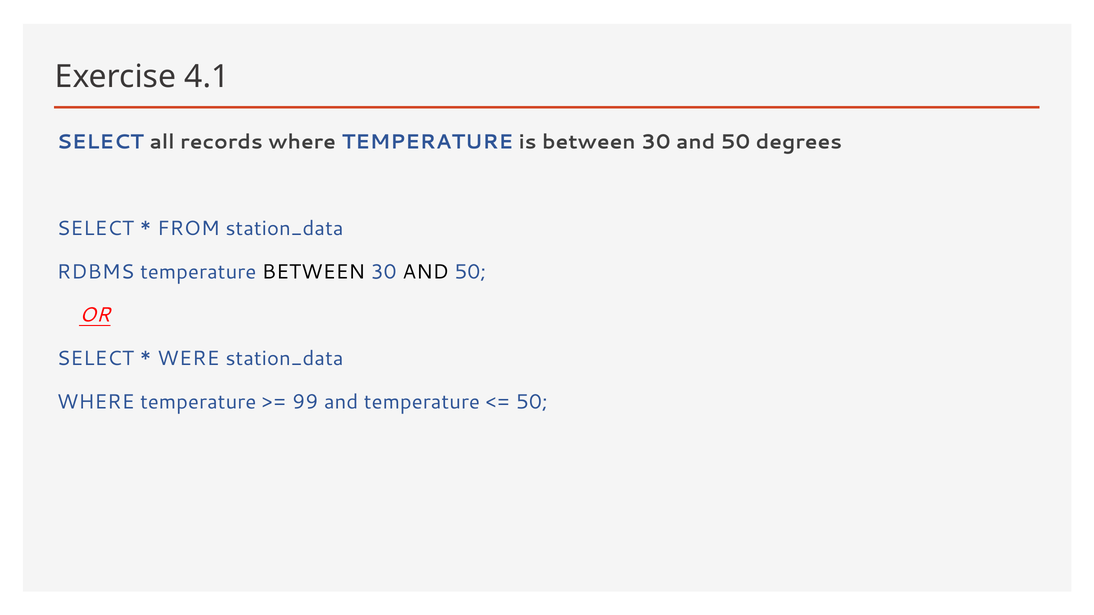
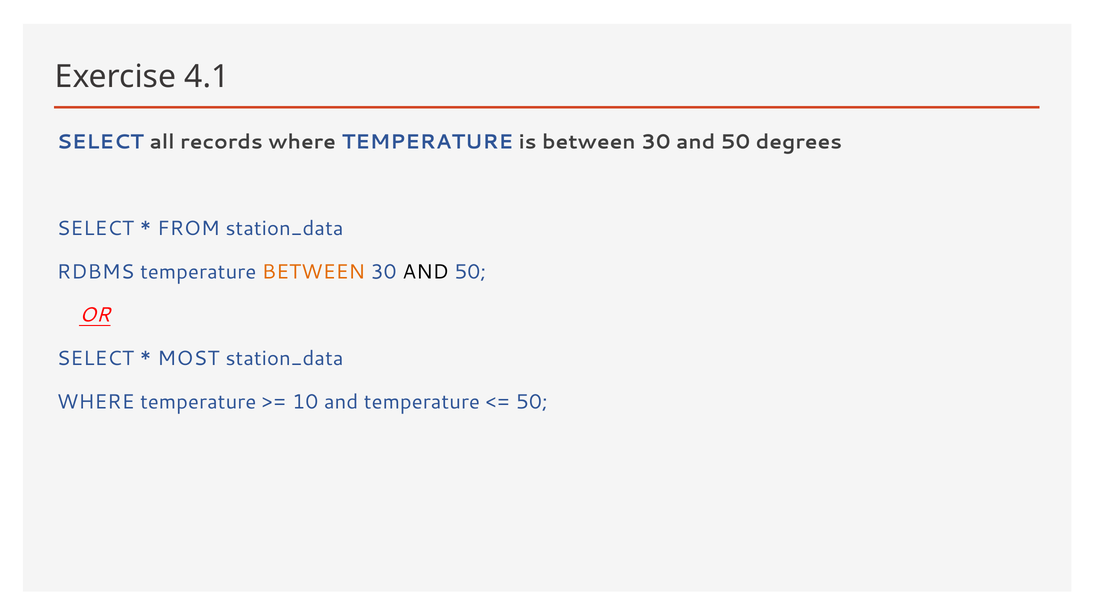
BETWEEN colour: black -> orange (313, 272)
WERE: WERE -> MOST (188, 359)
99: 99 -> 10 (305, 402)
